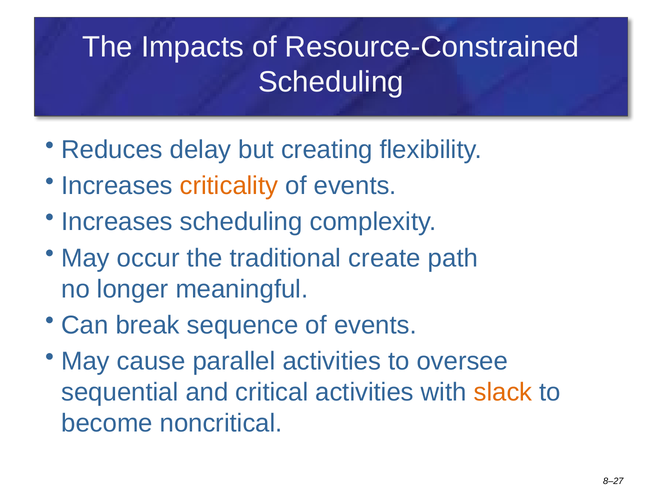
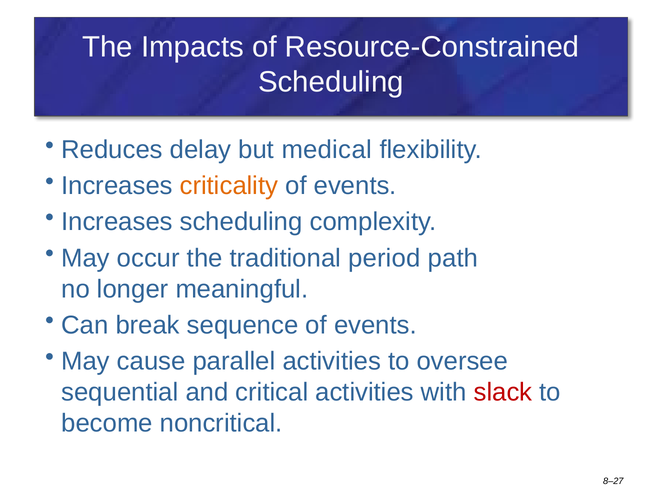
creating: creating -> medical (327, 150)
create: create -> period (384, 258)
slack colour: orange -> red (503, 392)
